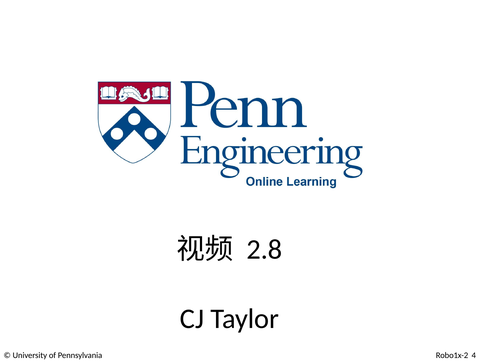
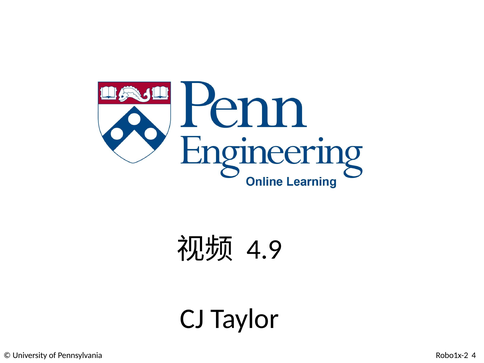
2.8: 2.8 -> 4.9 (264, 249)
